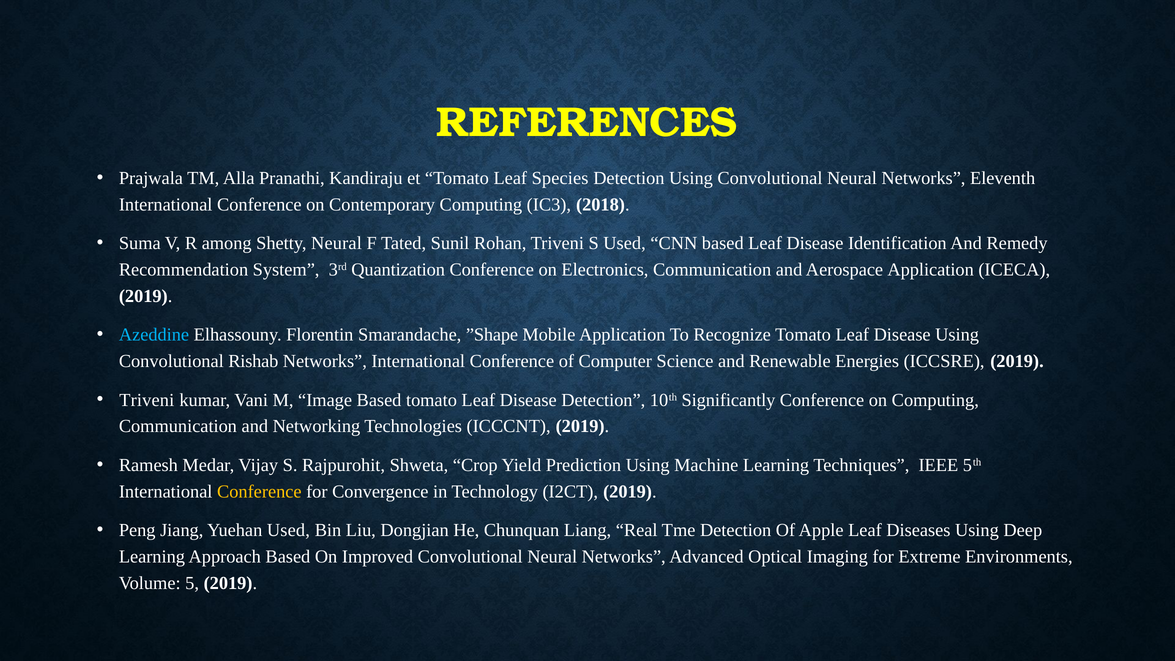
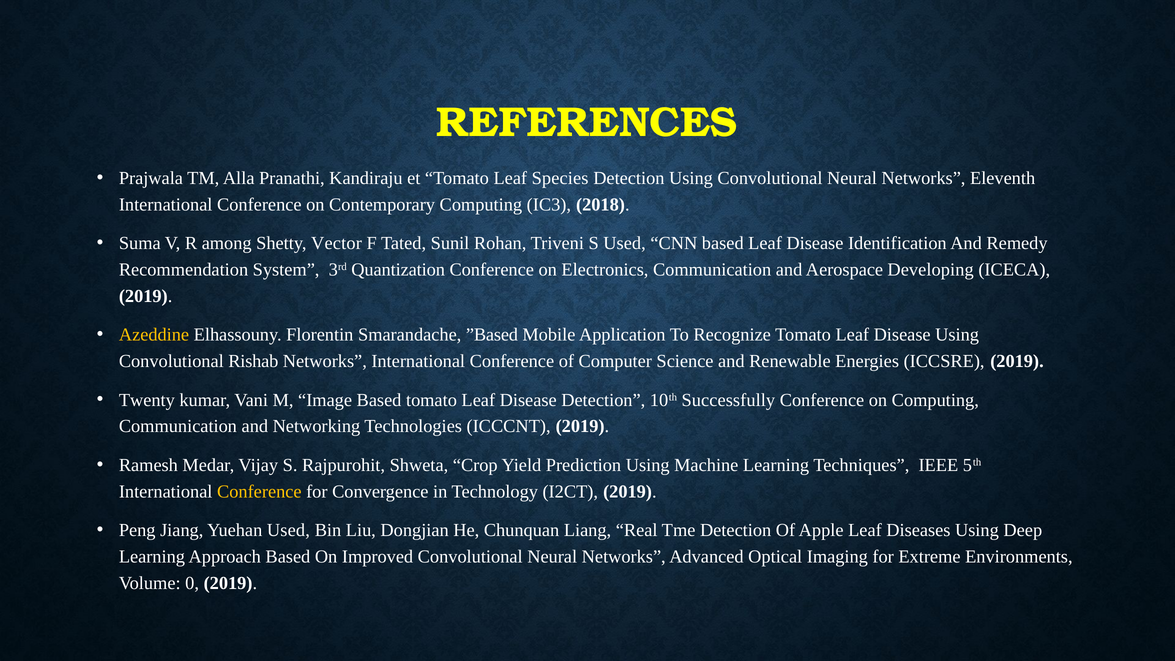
Shetty Neural: Neural -> Vector (336, 243)
Aerospace Application: Application -> Developing (931, 270)
Azeddine colour: light blue -> yellow (154, 335)
”Shape: ”Shape -> ”Based (492, 335)
Triveni: Triveni -> Twenty (147, 400)
Significantly: Significantly -> Successfully (728, 400)
5: 5 -> 0 (192, 583)
